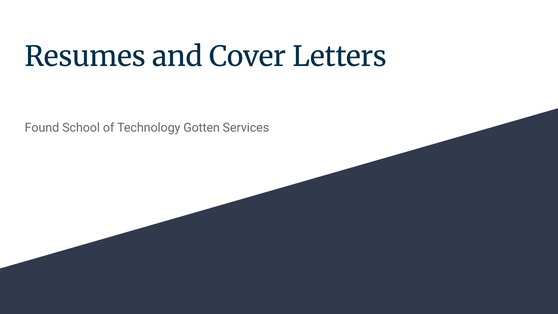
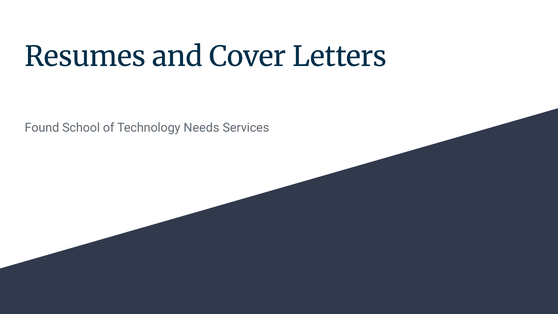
Gotten: Gotten -> Needs (201, 128)
